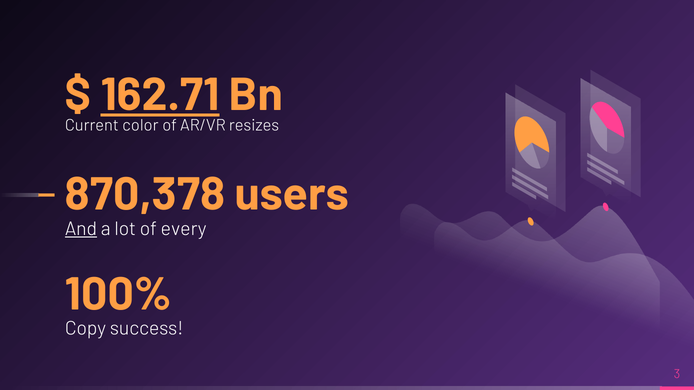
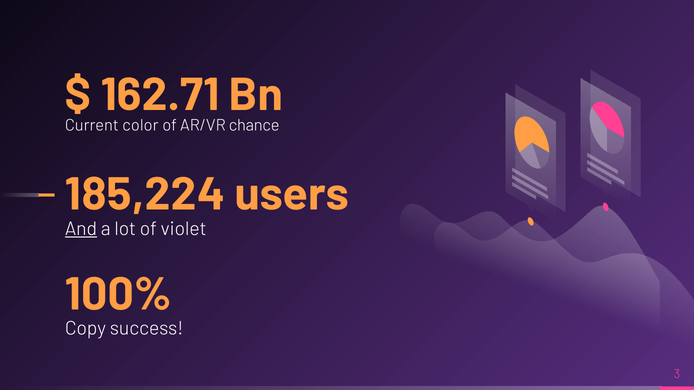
162.71 underline: present -> none (160, 95)
resizes: resizes -> chance (254, 126)
870,378: 870,378 -> 185,224 (145, 195)
every: every -> violet (184, 229)
